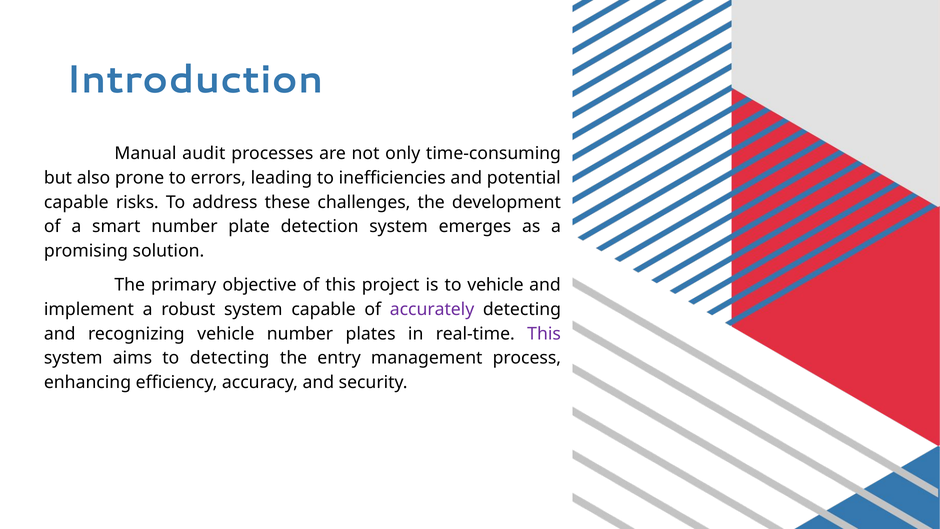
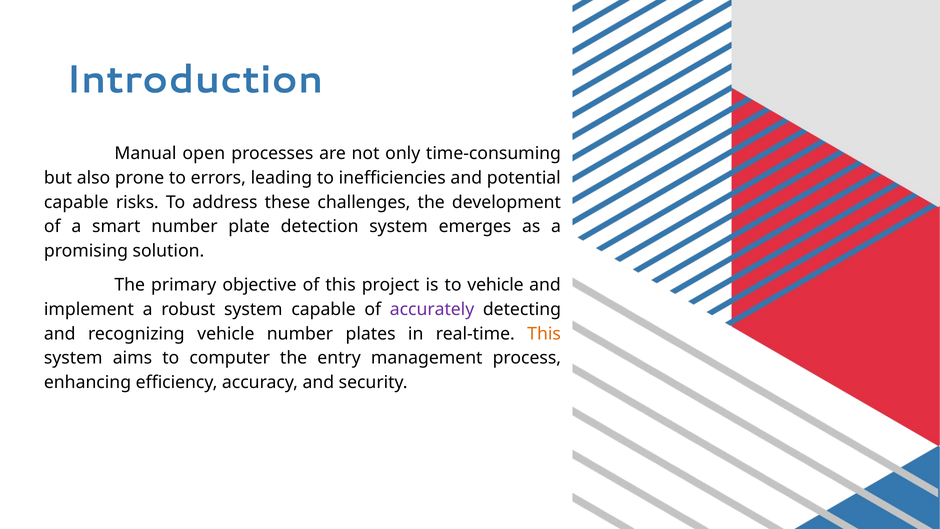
audit: audit -> open (204, 154)
This colour: purple -> orange (544, 334)
to detecting: detecting -> computer (230, 358)
